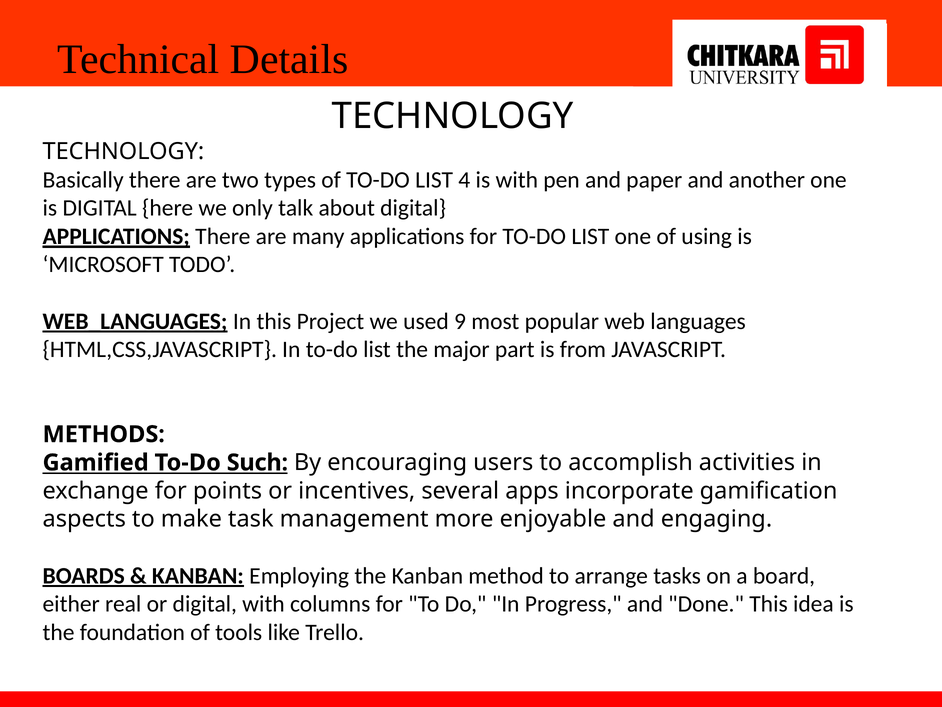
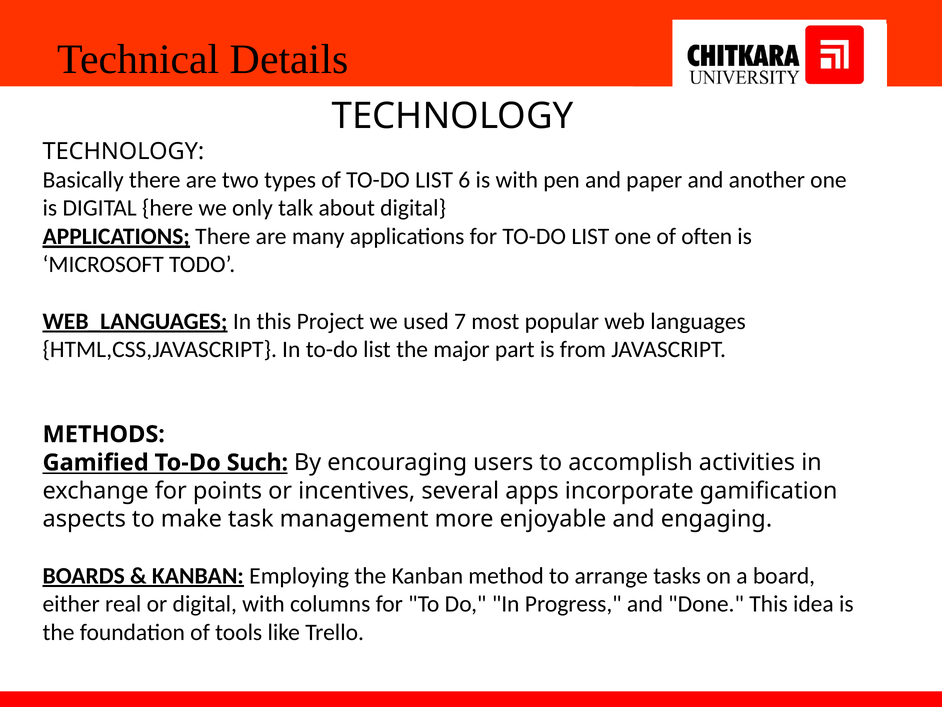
4: 4 -> 6 (464, 180)
using: using -> often (707, 236)
9: 9 -> 7 (460, 321)
